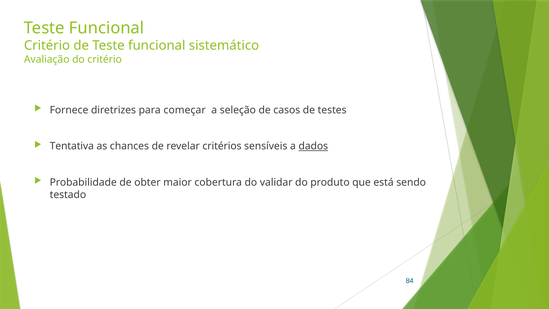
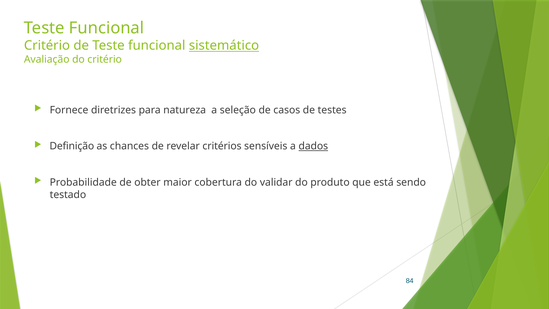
sistemático underline: none -> present (224, 46)
começar: começar -> natureza (185, 110)
Tentativa: Tentativa -> Definição (72, 146)
